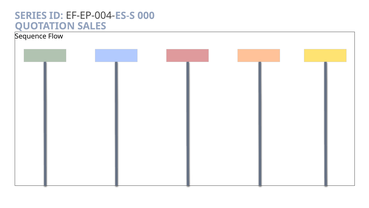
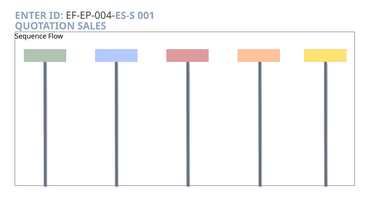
SERIES: SERIES -> ENTER (31, 16)
000: 000 -> 001 (146, 16)
